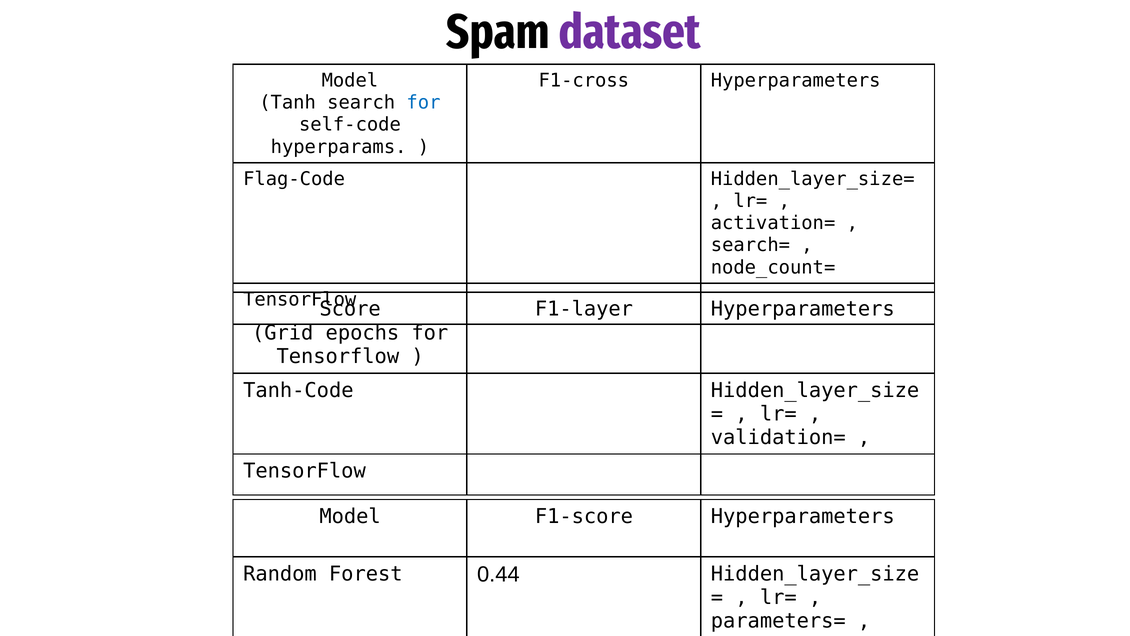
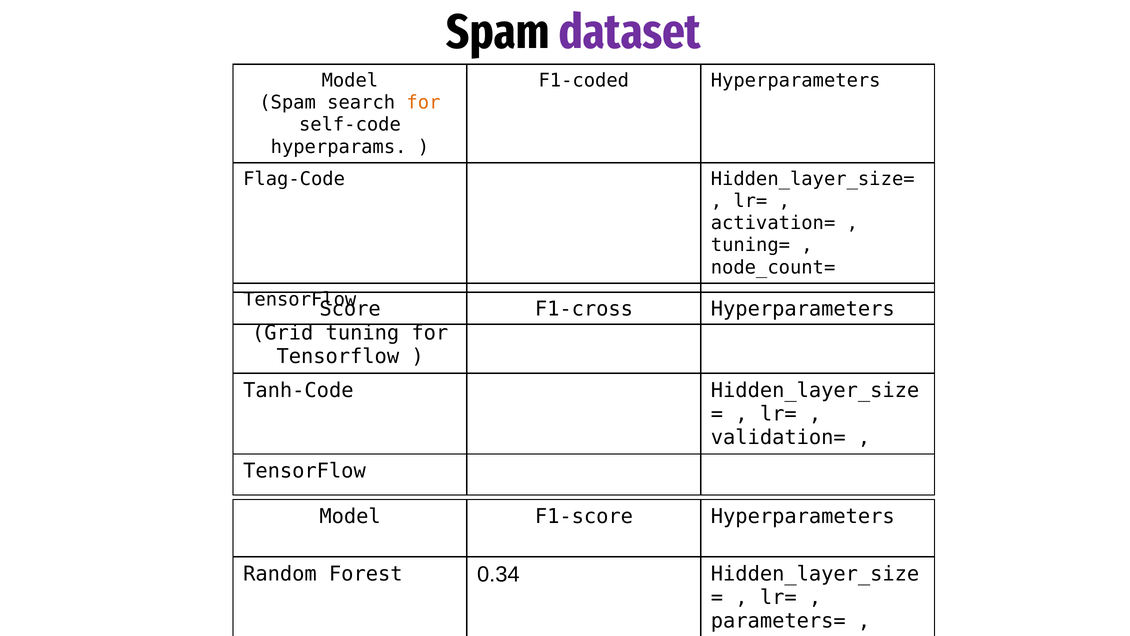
F1-cross: F1-cross -> F1-coded (584, 81)
Tanh: Tanh -> Spam (288, 103)
for colour: blue -> orange (423, 103)
search=: search= -> tuning= (750, 245)
F1-layer: F1-layer -> F1-cross (584, 309)
epochs: epochs -> tuning (362, 333)
0.44: 0.44 -> 0.34 (498, 574)
